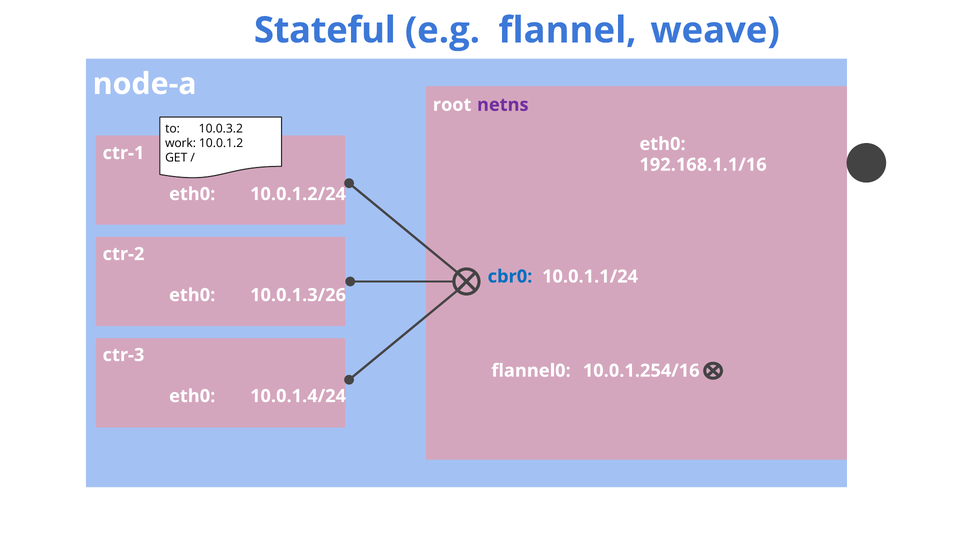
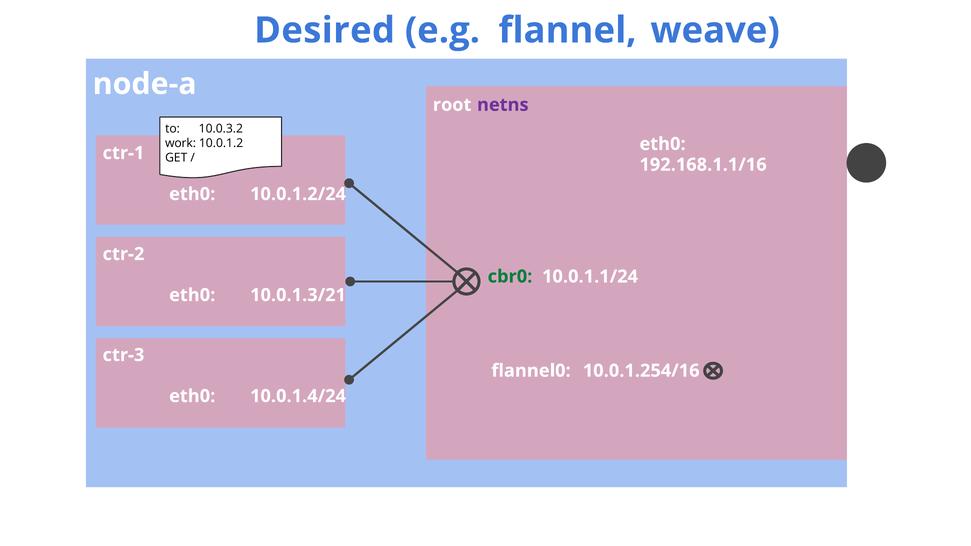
Stateful: Stateful -> Desired (325, 30)
cbr0 colour: blue -> green (510, 277)
10.0.1.3/26: 10.0.1.3/26 -> 10.0.1.3/21 (298, 295)
